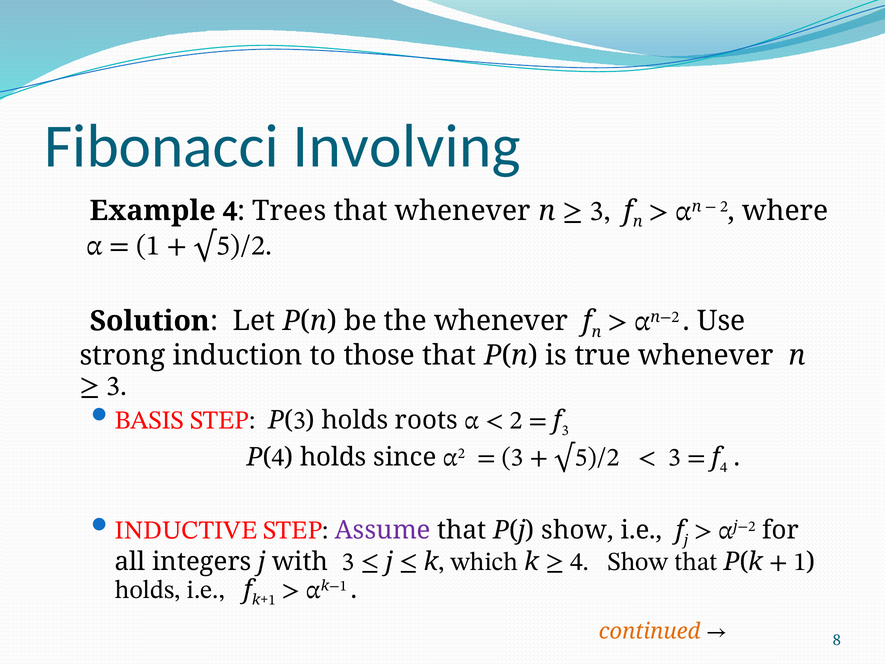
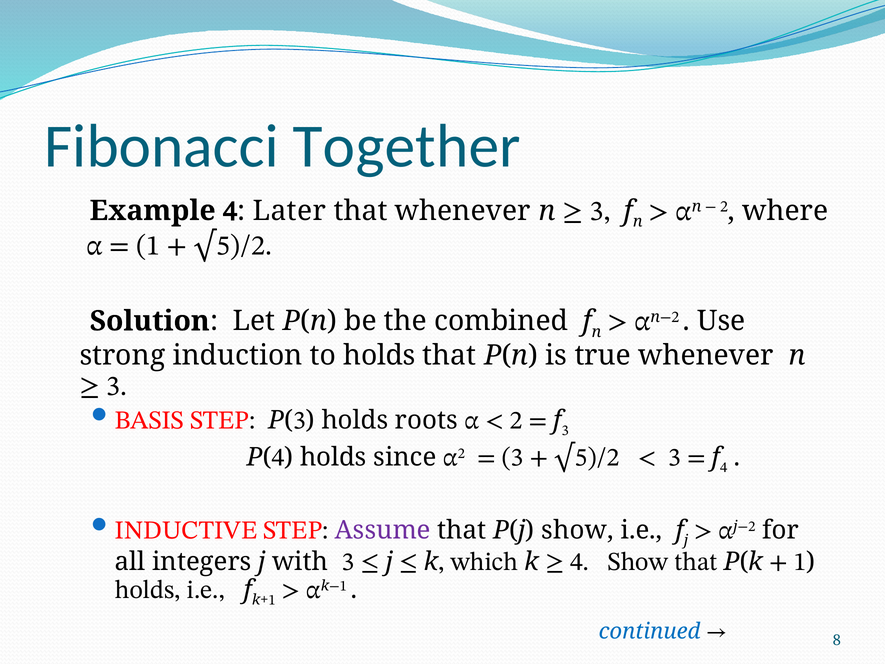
Involving: Involving -> Together (407, 146)
Trees: Trees -> Later (289, 211)
the whenever: whenever -> combined (501, 321)
to those: those -> holds (379, 355)
continued colour: orange -> blue (650, 631)
